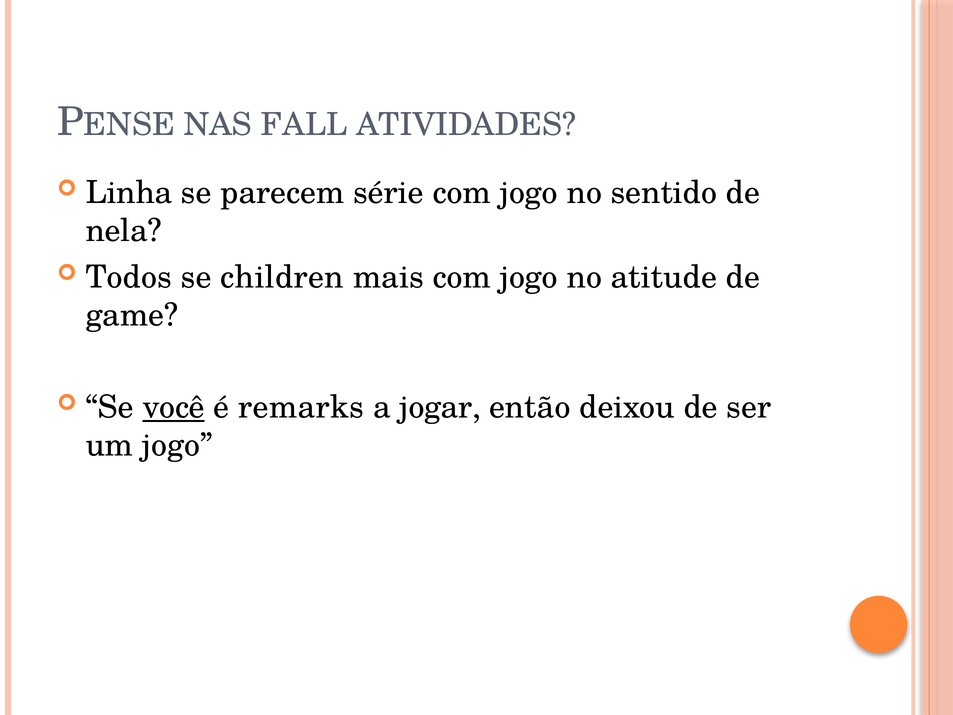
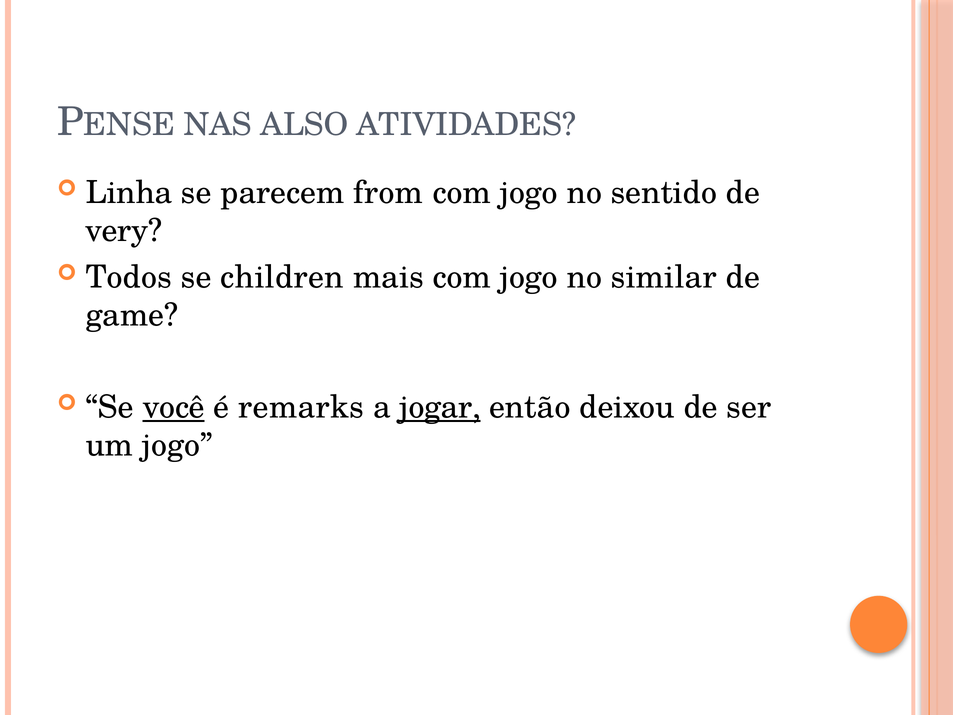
FALL: FALL -> ALSO (304, 125)
série: série -> from (388, 193)
nela: nela -> very (124, 231)
atitude: atitude -> similar (664, 277)
jogar underline: none -> present (440, 407)
